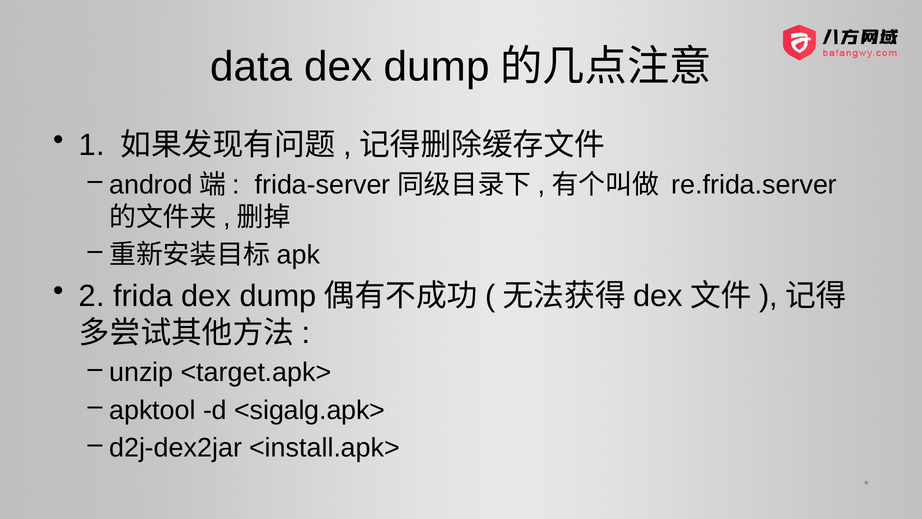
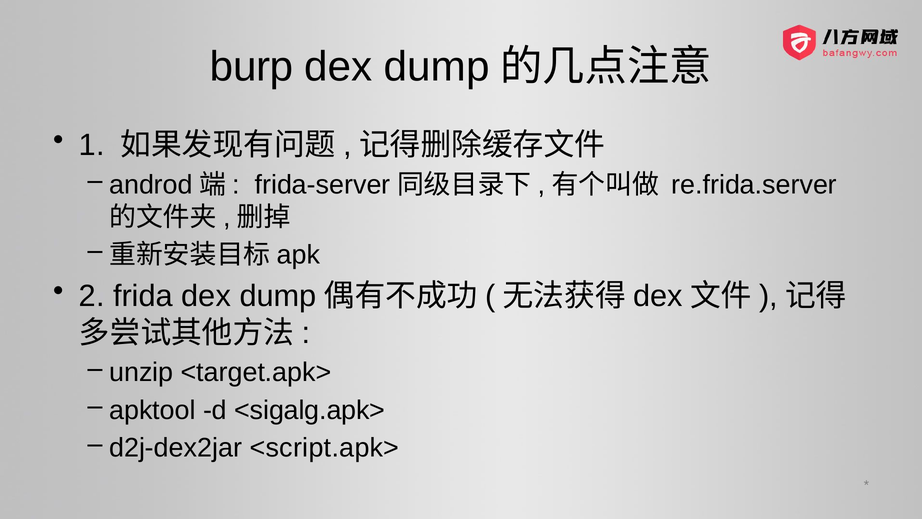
data: data -> burp (252, 67)
<install.apk>: <install.apk> -> <script.apk> (324, 448)
